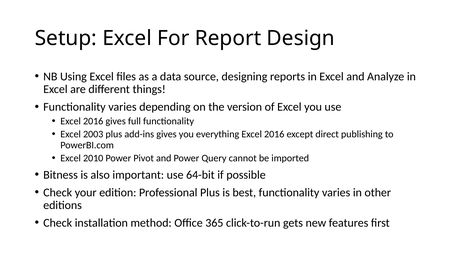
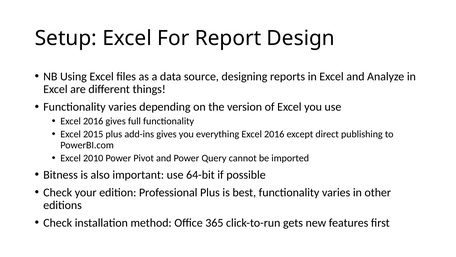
2003: 2003 -> 2015 (93, 134)
